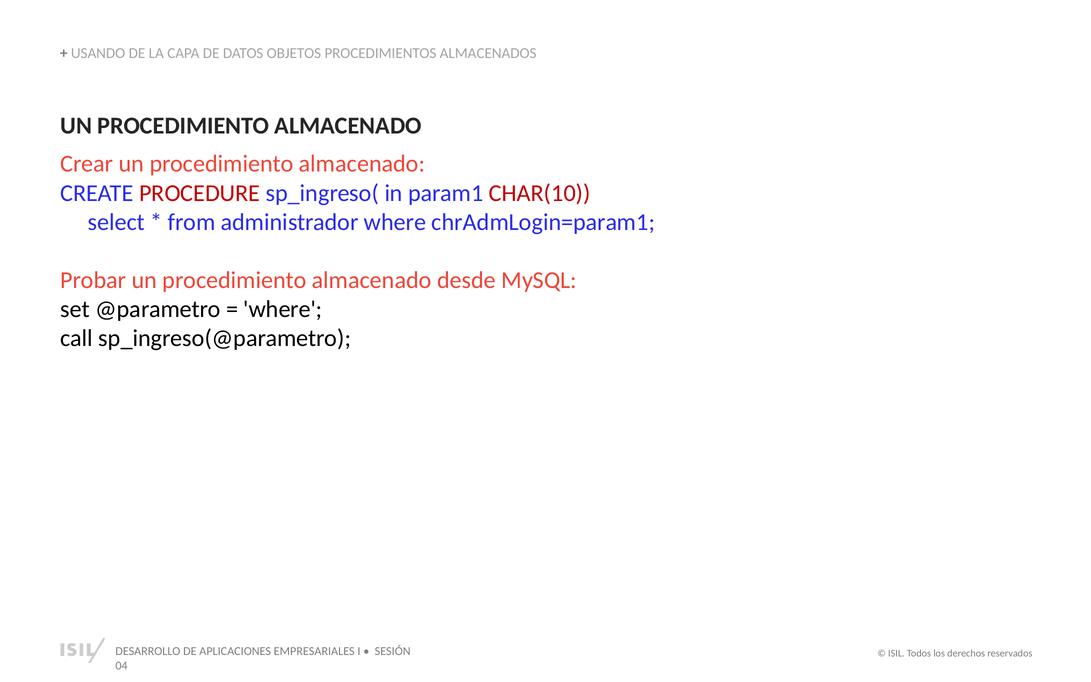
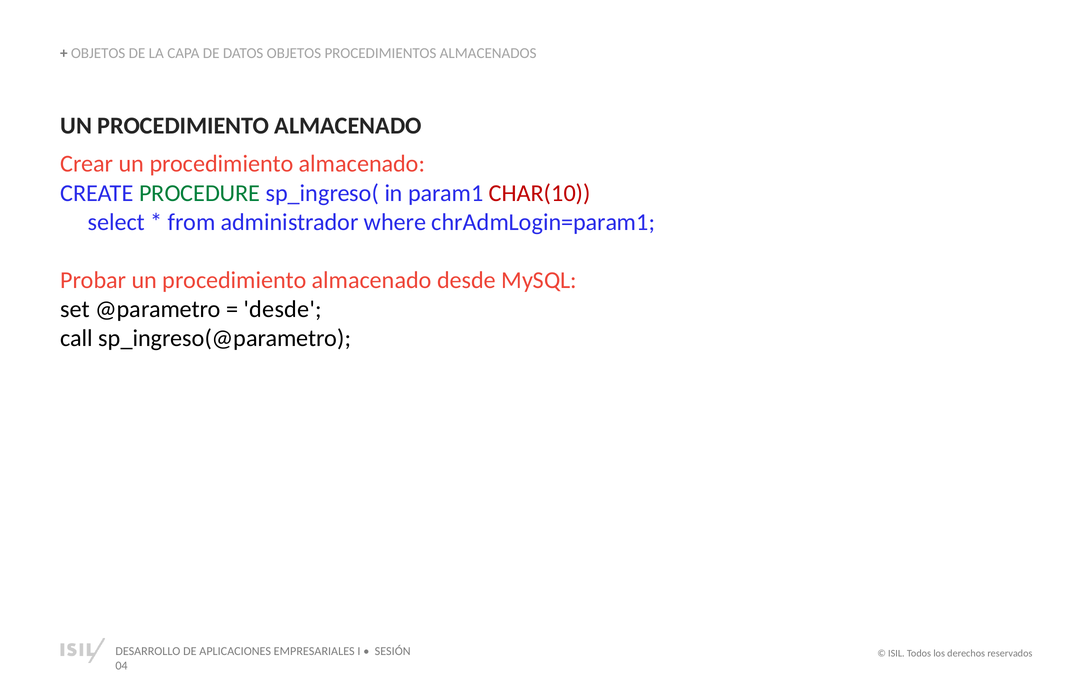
USANDO: USANDO -> OBJETOS (98, 53)
PROCEDURE colour: red -> green (200, 193)
where: where -> desde (283, 309)
